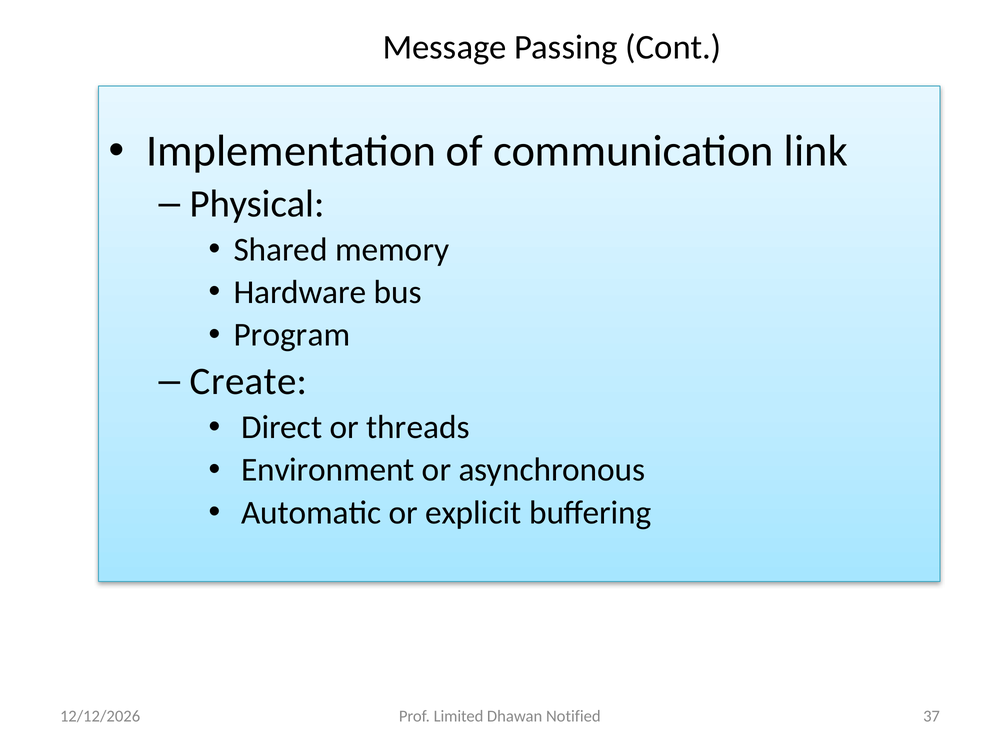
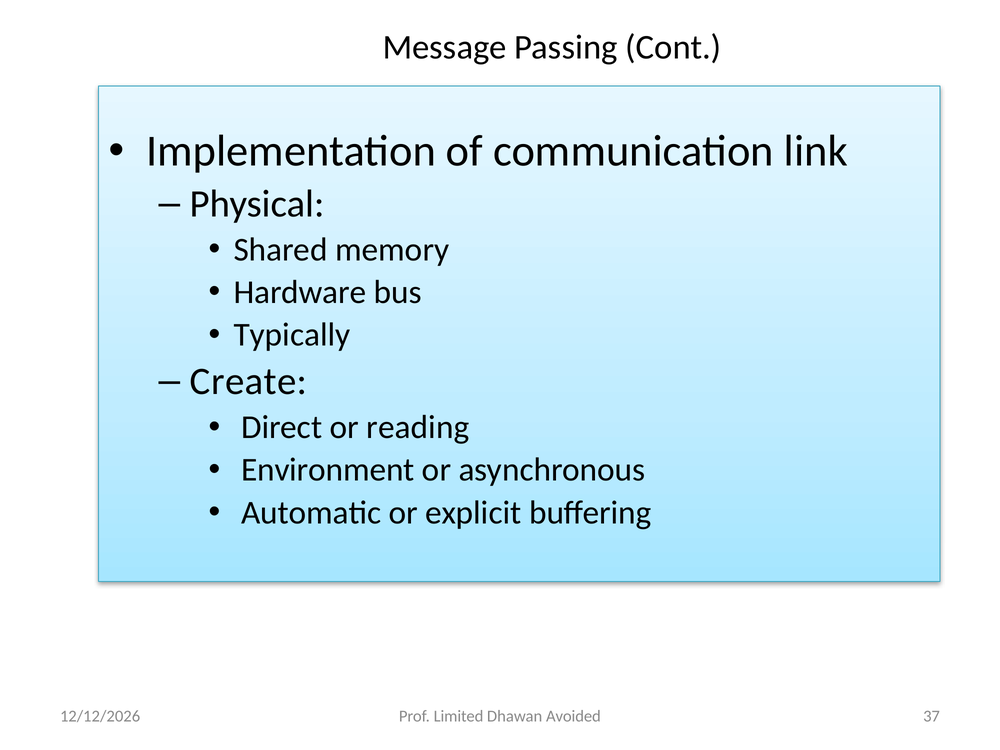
Program: Program -> Typically (292, 335)
threads: threads -> reading (418, 427)
Notified: Notified -> Avoided (573, 716)
